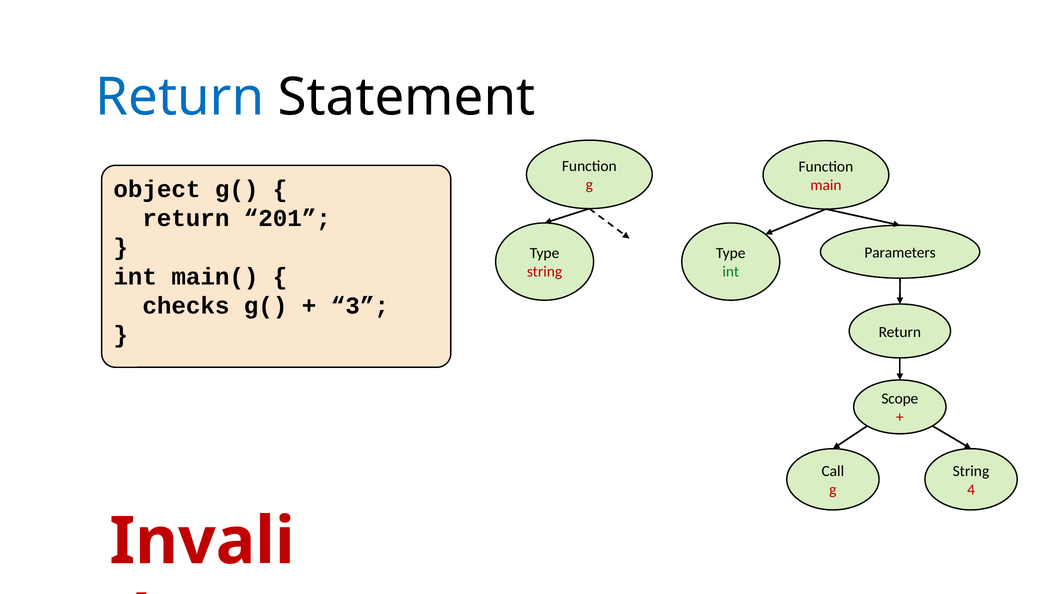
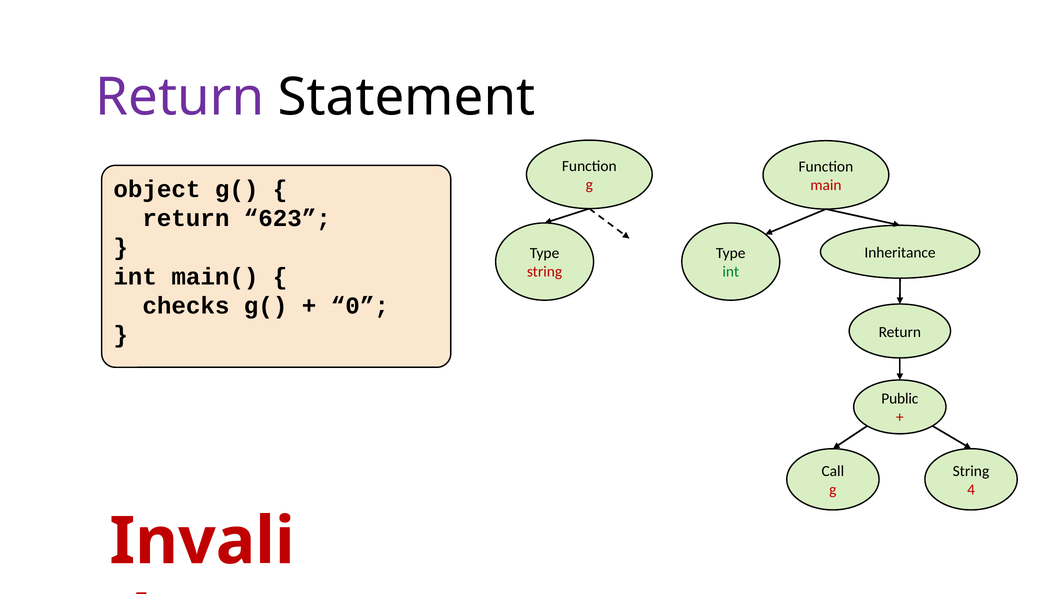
Return colour: blue -> purple (180, 97)
201: 201 -> 623 (287, 219)
Parameters: Parameters -> Inheritance (900, 253)
3: 3 -> 0 (360, 306)
Scope: Scope -> Public (900, 399)
